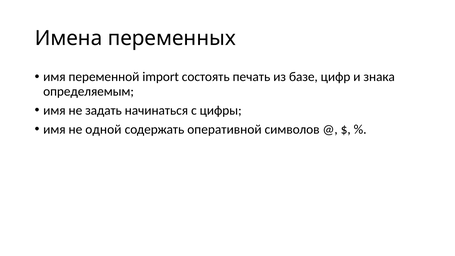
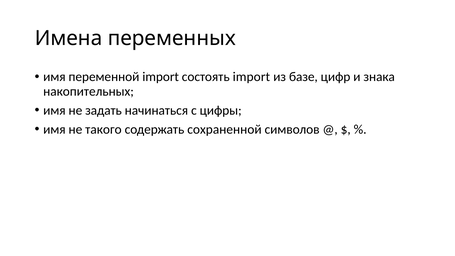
состоять печать: печать -> import (251, 77)
определяемым: определяемым -> накопительных (89, 91)
одной: одной -> такого (103, 129)
оперативной: оперативной -> сохраненной (224, 129)
